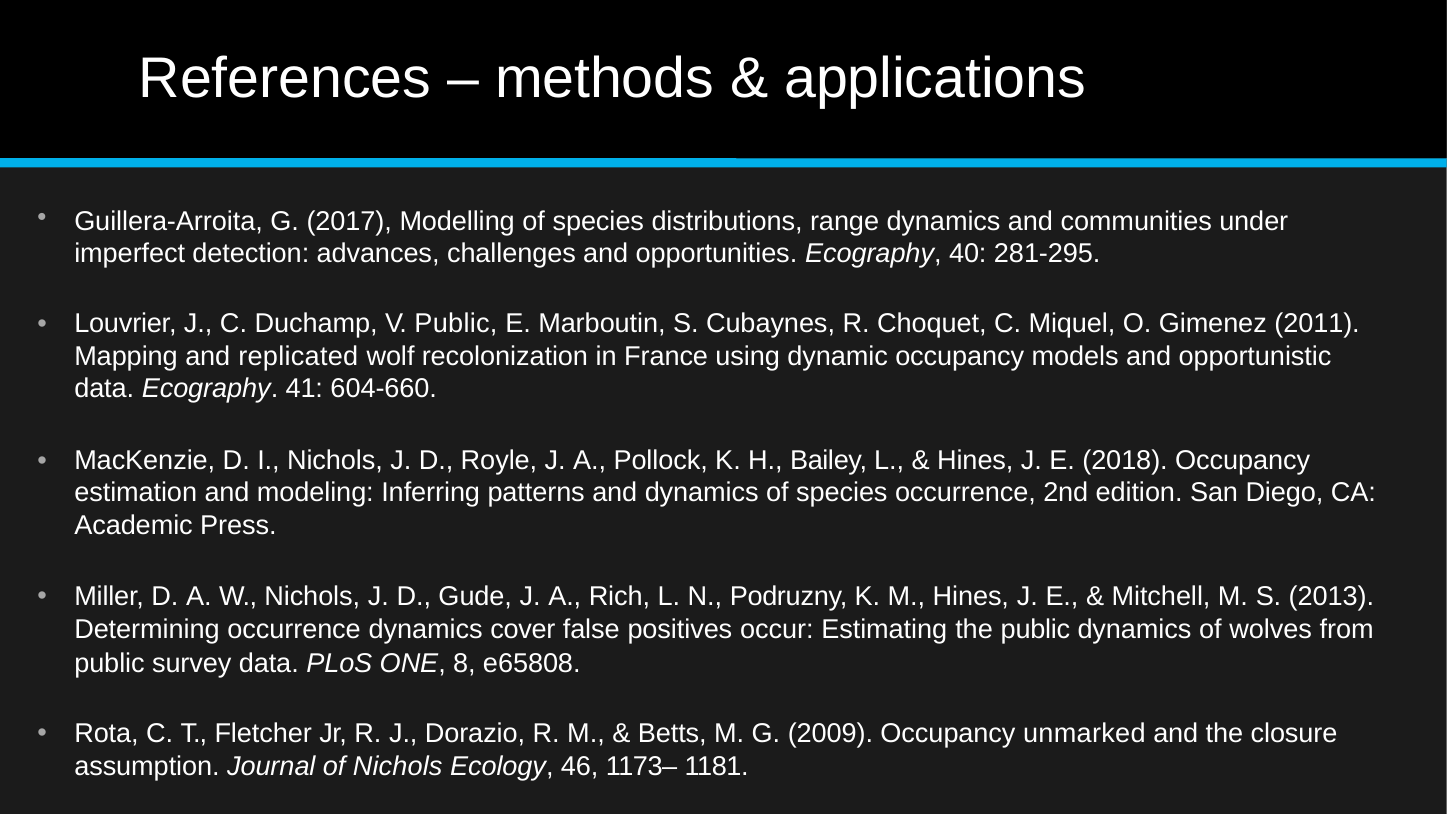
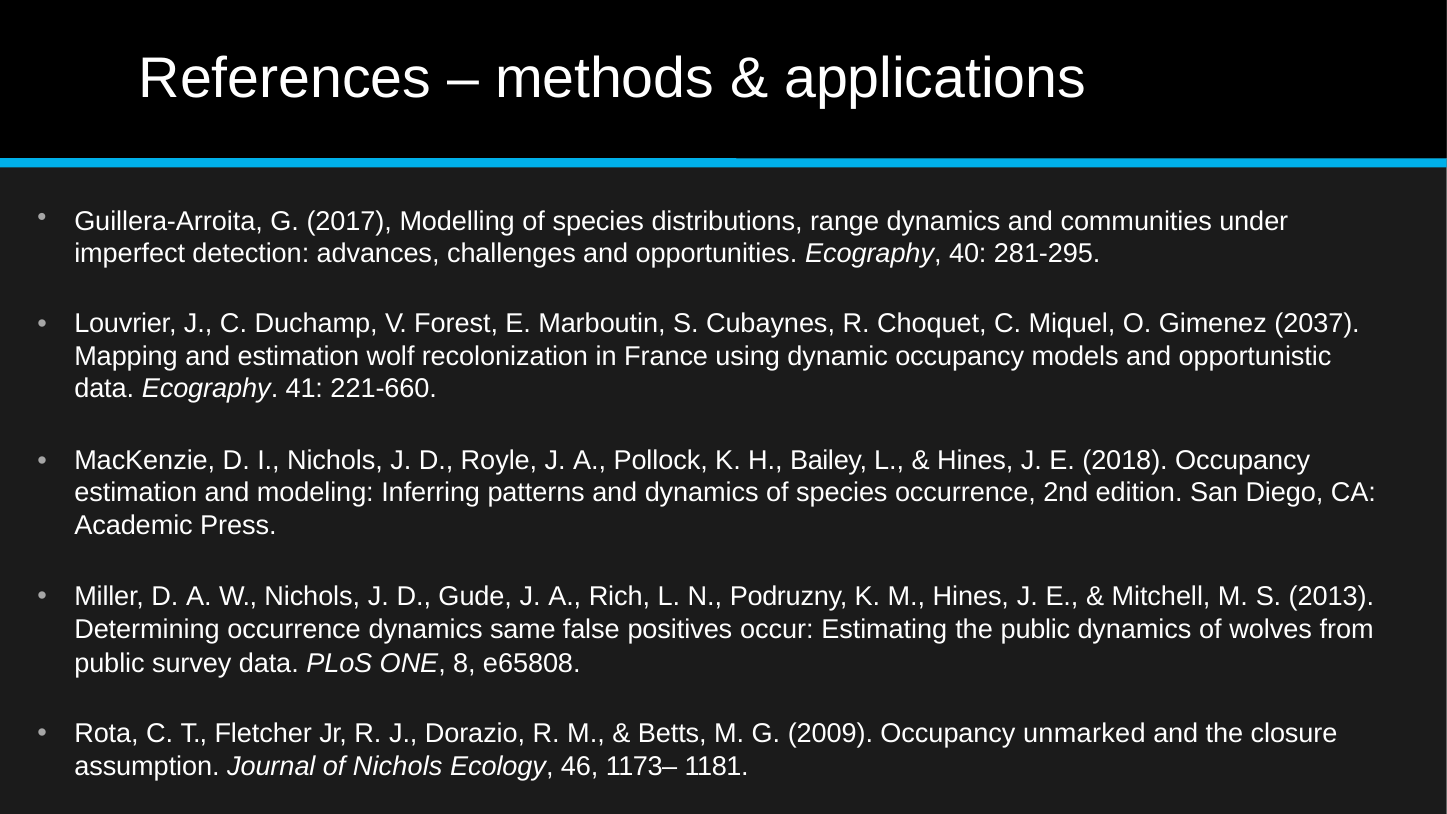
V Public: Public -> Forest (456, 324)
2011: 2011 -> 2037 (1317, 324)
and replicated: replicated -> estimation (299, 356)
604-660: 604-660 -> 221-660 (384, 388)
cover: cover -> same (523, 630)
